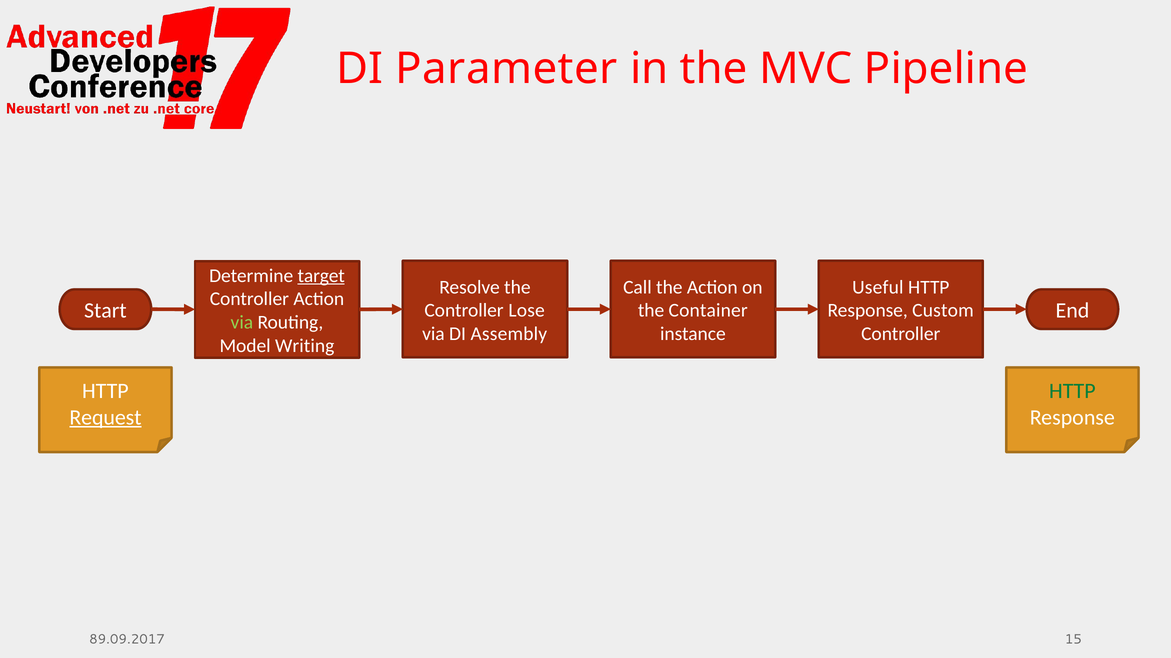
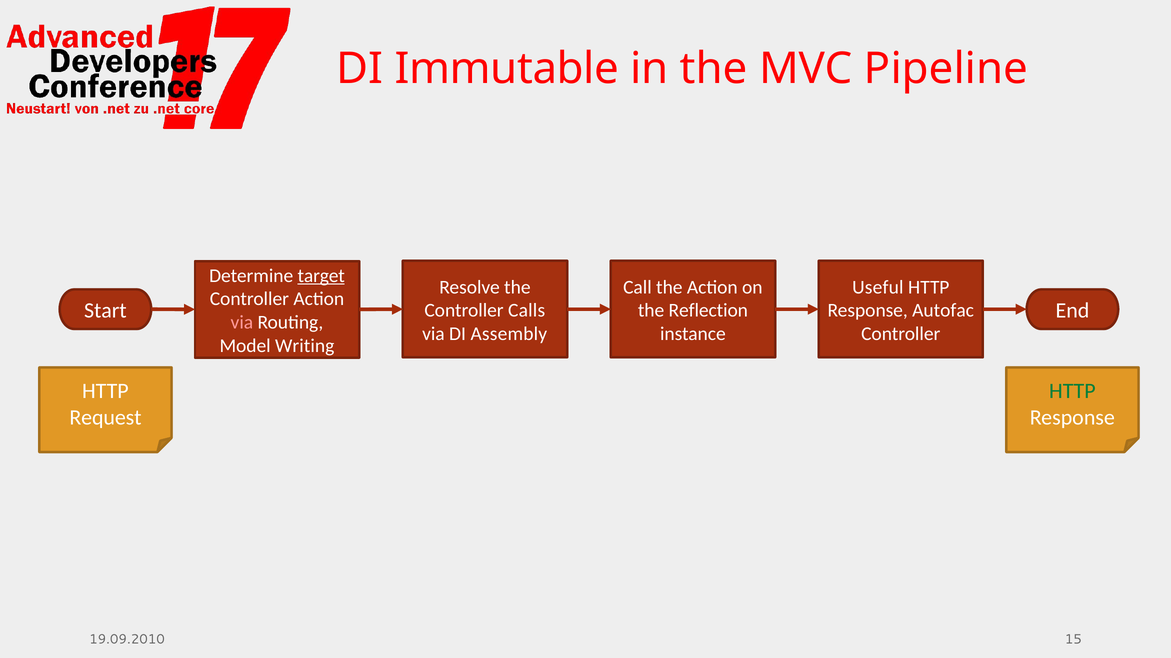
Parameter: Parameter -> Immutable (507, 69)
Lose: Lose -> Calls (527, 311)
Container: Container -> Reflection (708, 311)
Custom: Custom -> Autofac (943, 311)
via colour: light green -> pink (242, 323)
Request underline: present -> none (105, 418)
89.09.2017: 89.09.2017 -> 19.09.2010 (127, 640)
